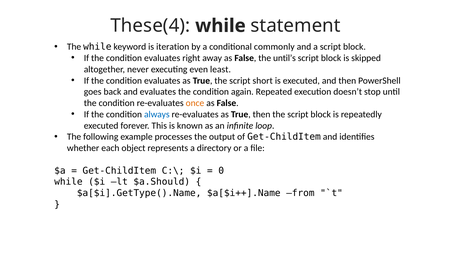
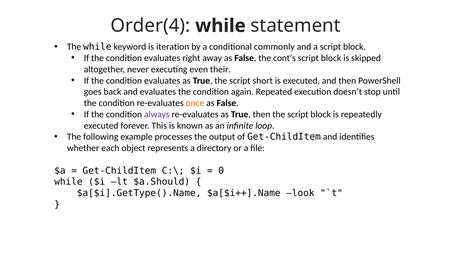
These(4: These(4 -> Order(4 (150, 26)
until’s: until’s -> cont’s (284, 58)
least: least -> their (220, 69)
always colour: blue -> purple (157, 114)
from: from -> look (300, 193)
